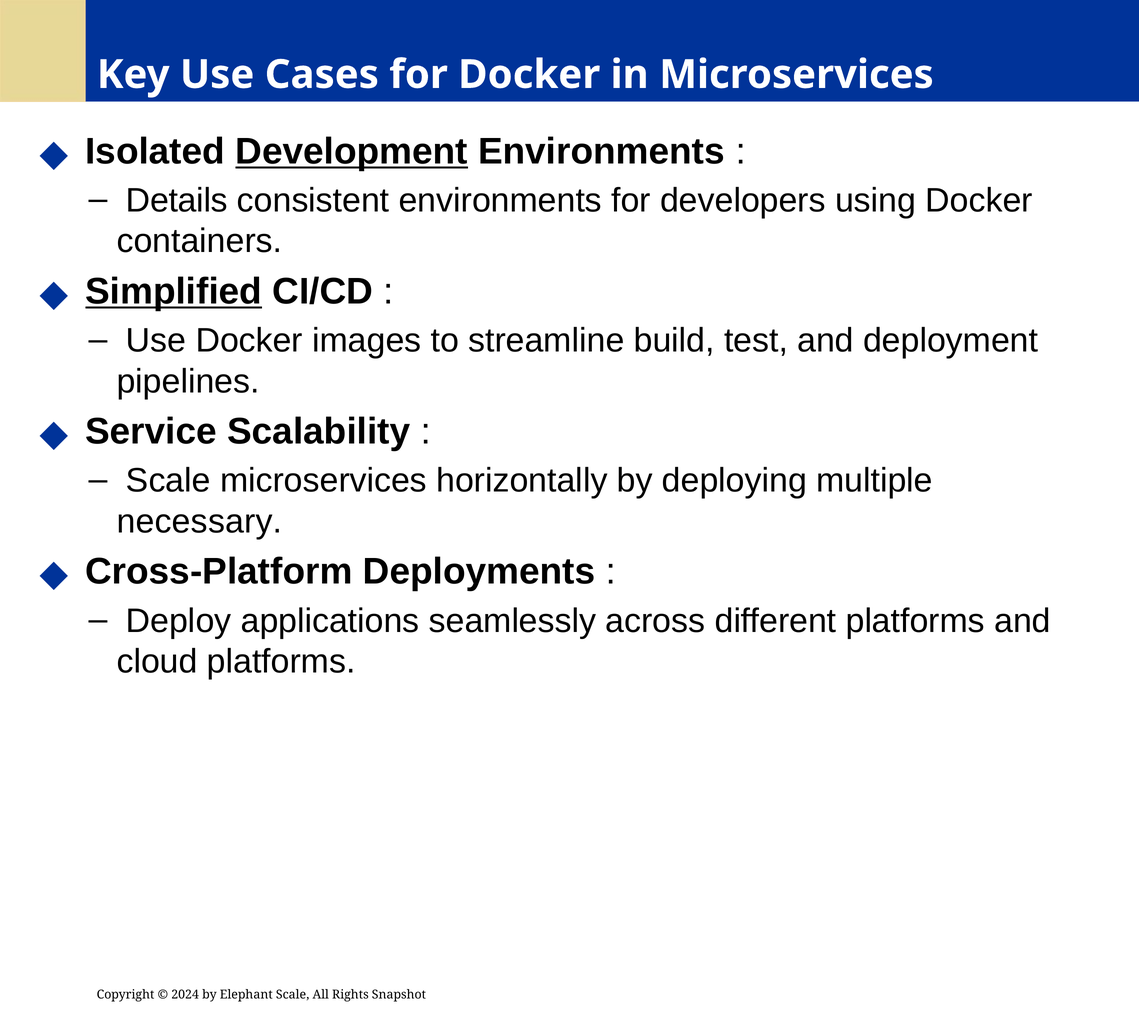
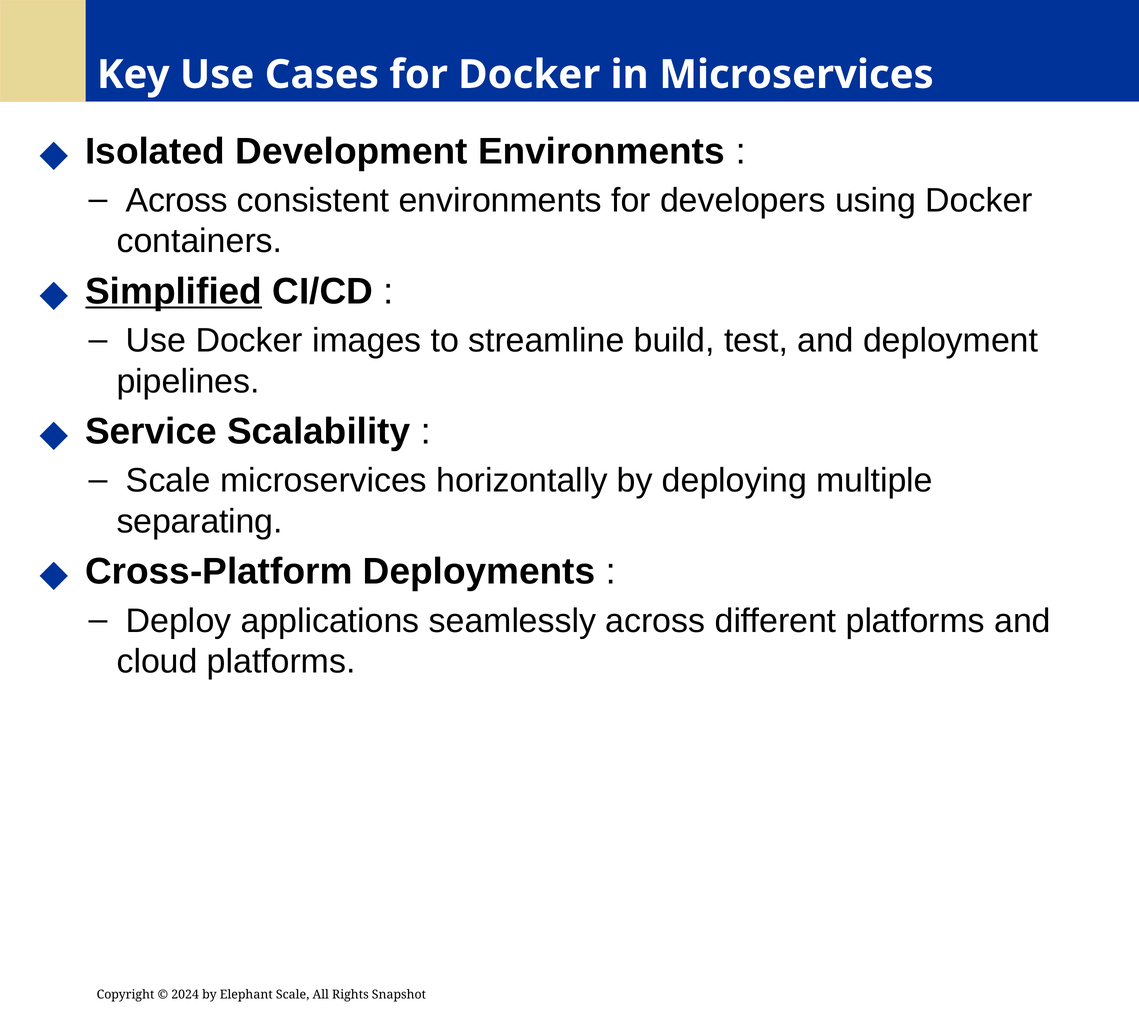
Development underline: present -> none (352, 151)
Details: Details -> Across (177, 200)
necessary: necessary -> separating (200, 521)
